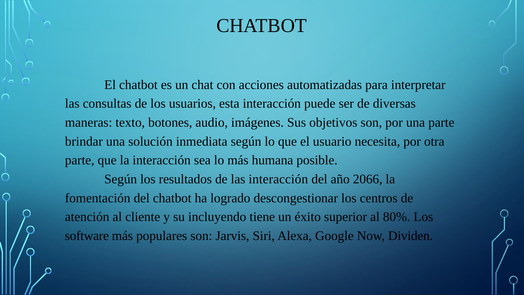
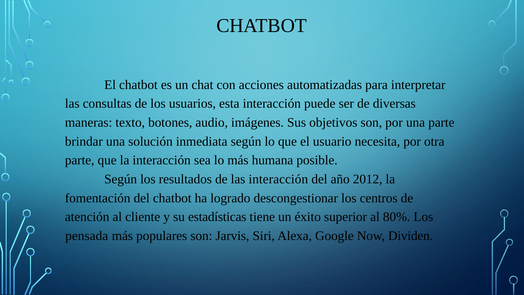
2066: 2066 -> 2012 (368, 179)
incluyendo: incluyendo -> estadísticas (217, 217)
software: software -> pensada (87, 236)
